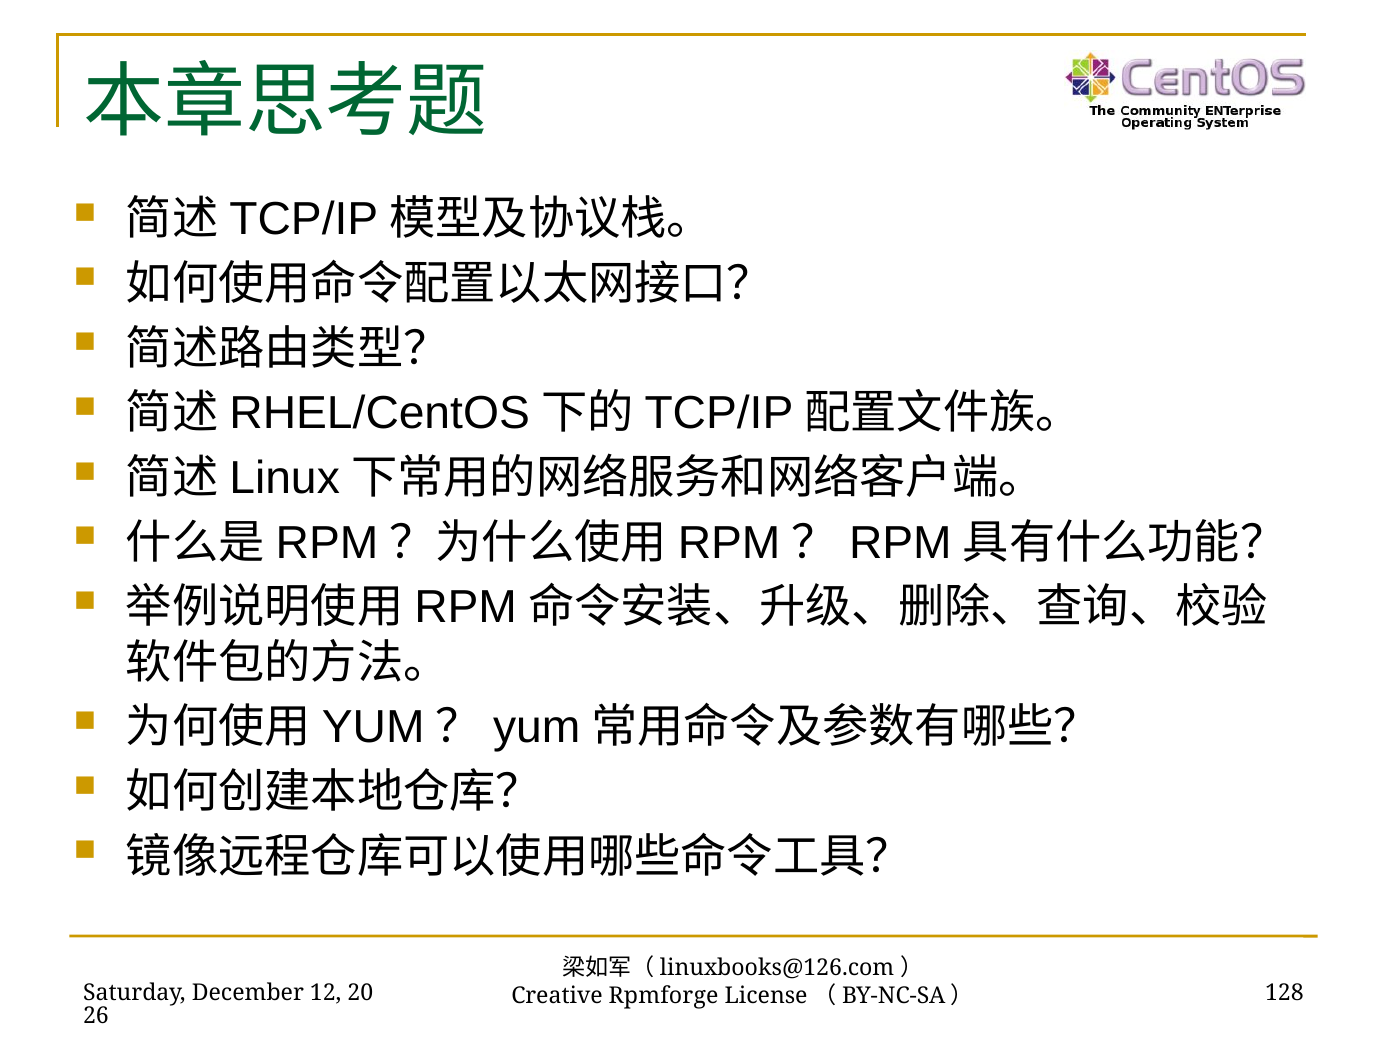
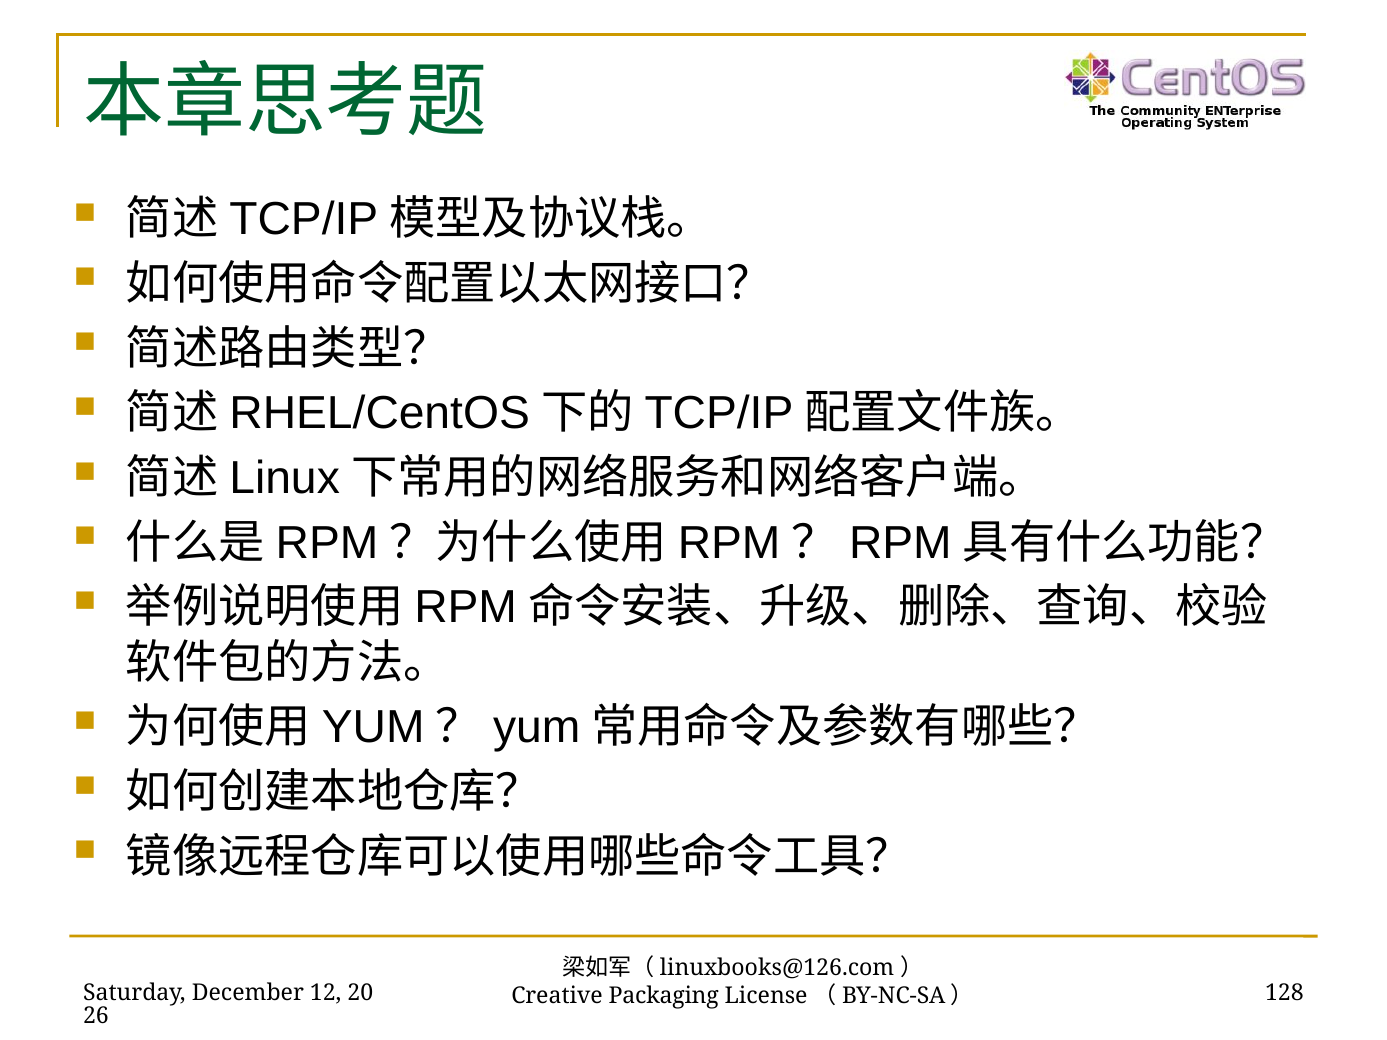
Rpmforge: Rpmforge -> Packaging (664, 996)
